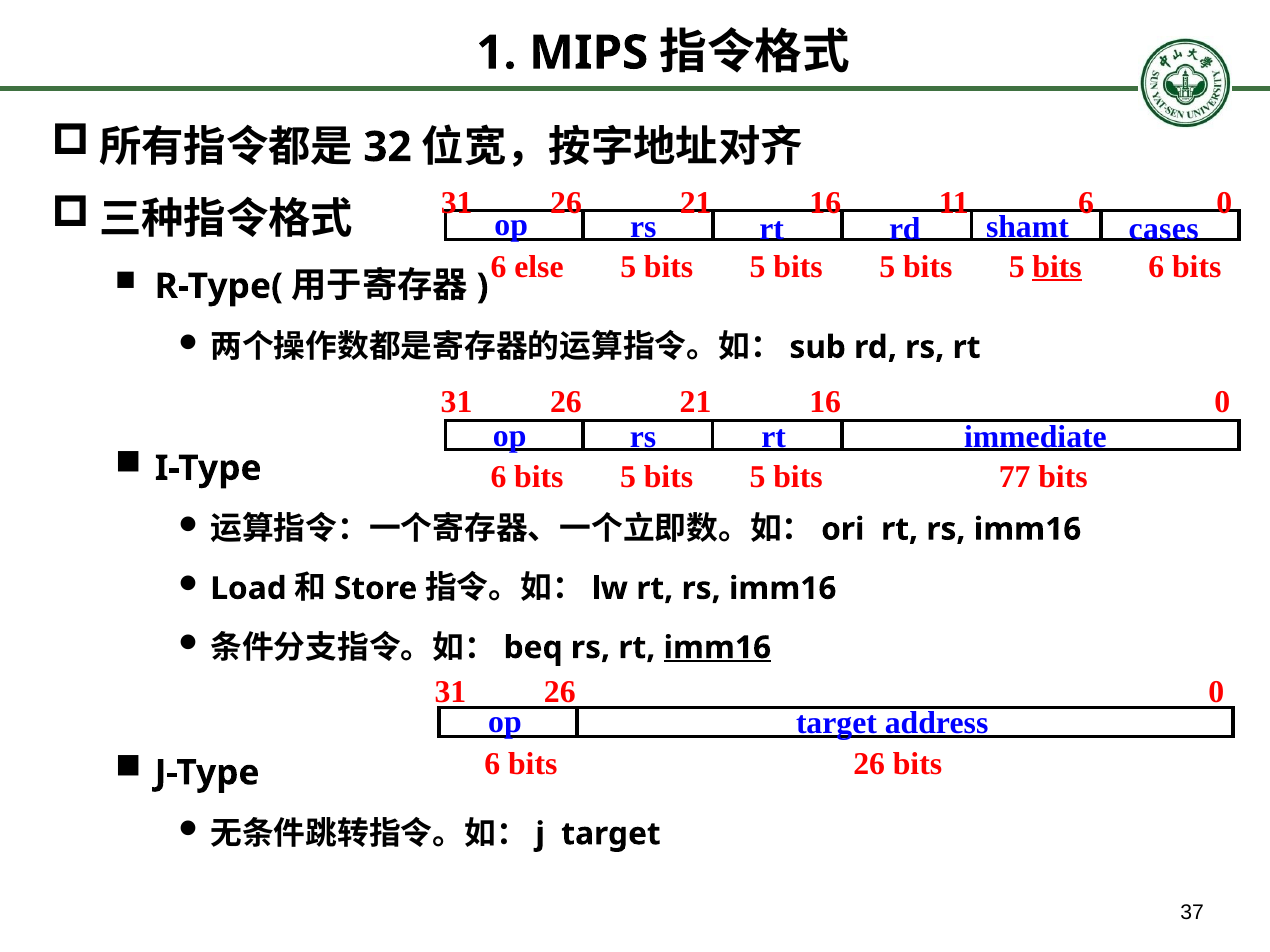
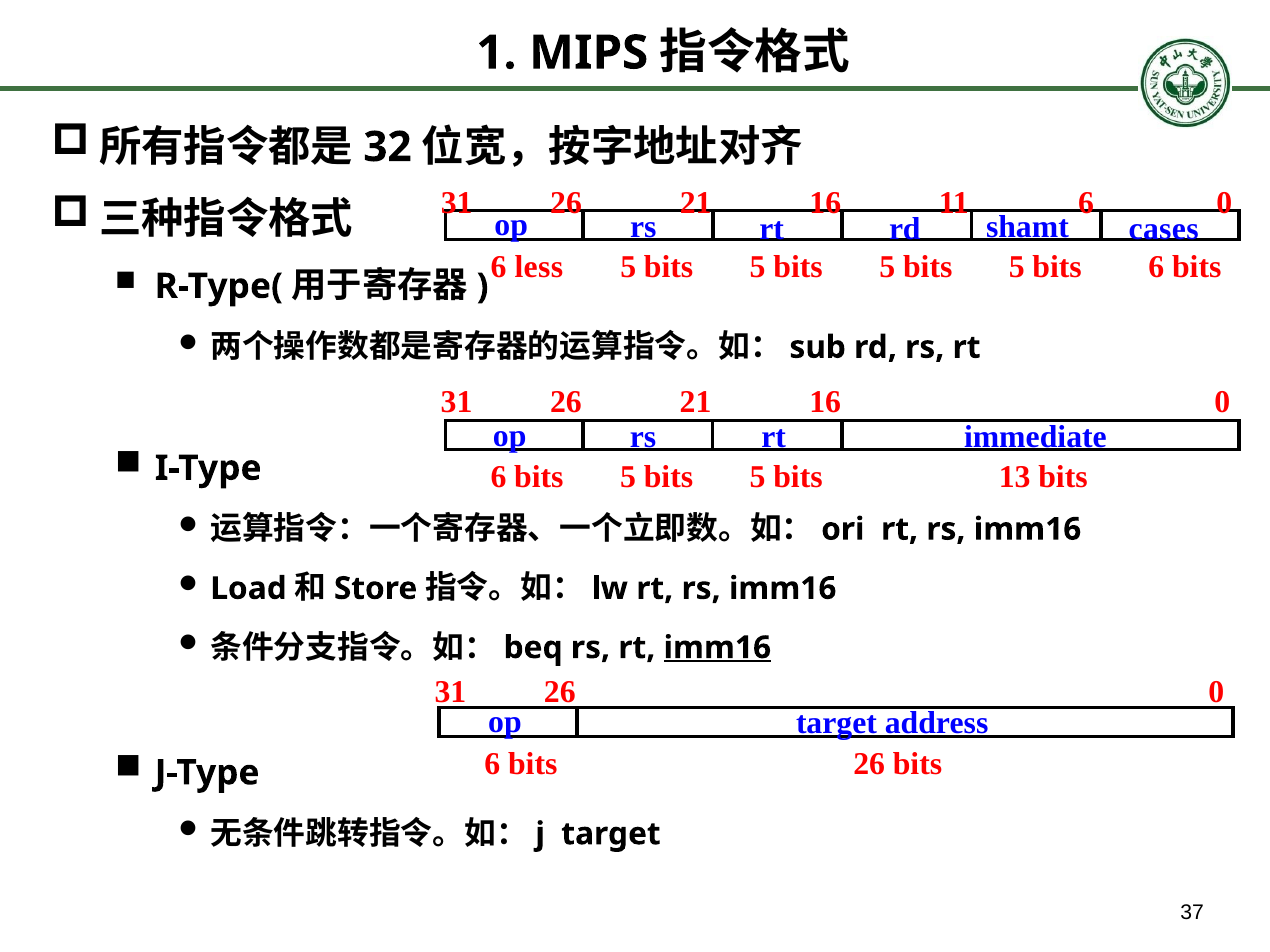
else: else -> less (539, 267)
bits underline: present -> none (1057, 267)
77: 77 -> 13 (1015, 477)
